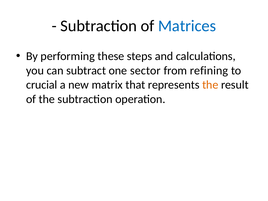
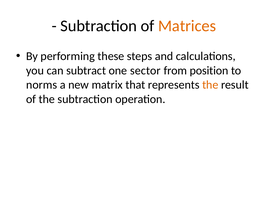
Matrices colour: blue -> orange (187, 26)
refining: refining -> position (209, 71)
crucial: crucial -> norms (42, 85)
